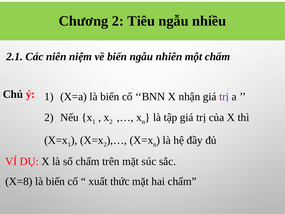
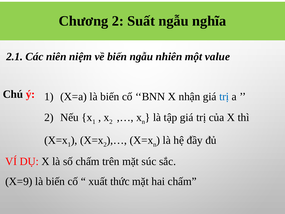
Tiêu: Tiêu -> Suất (141, 21)
nhiều: nhiều -> nghĩa (209, 21)
một chấm: chấm -> value (217, 57)
trị colour: purple -> blue (224, 97)
X=8: X=8 -> X=9 (19, 181)
